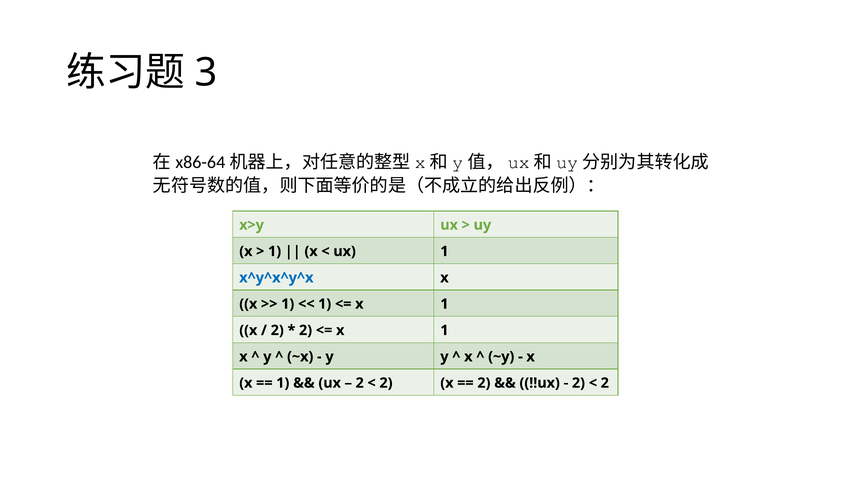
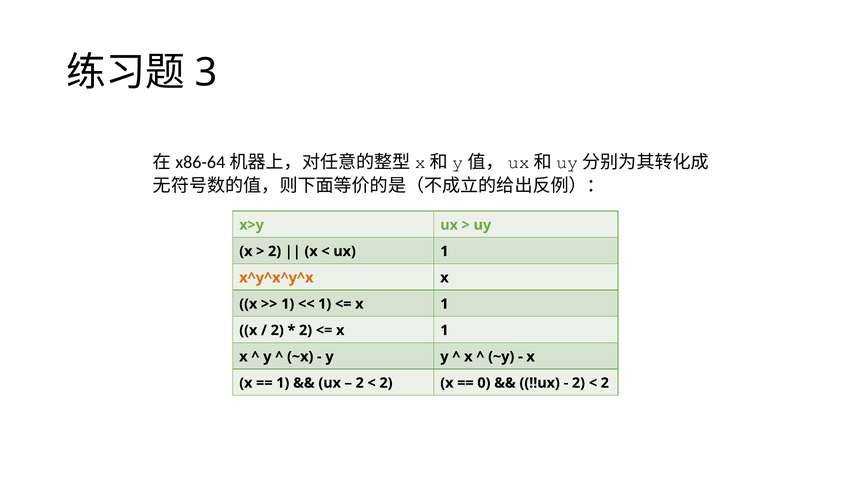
1: 1 -> 2 (275, 251)
x^y^x^y^x colour: blue -> orange (276, 278)
2: 2 -> 0 (484, 383)
